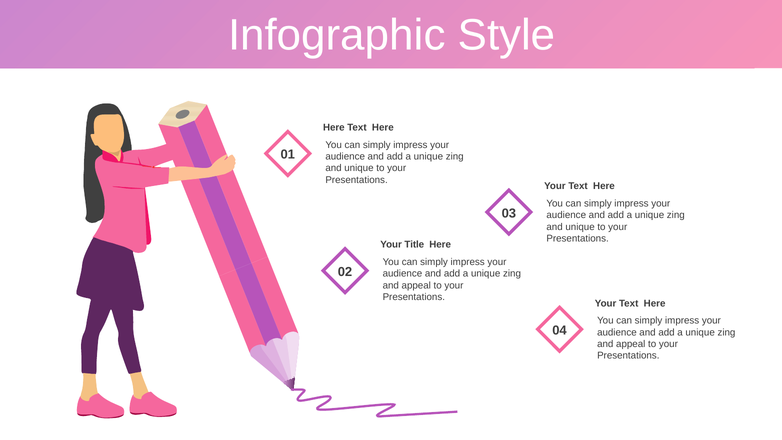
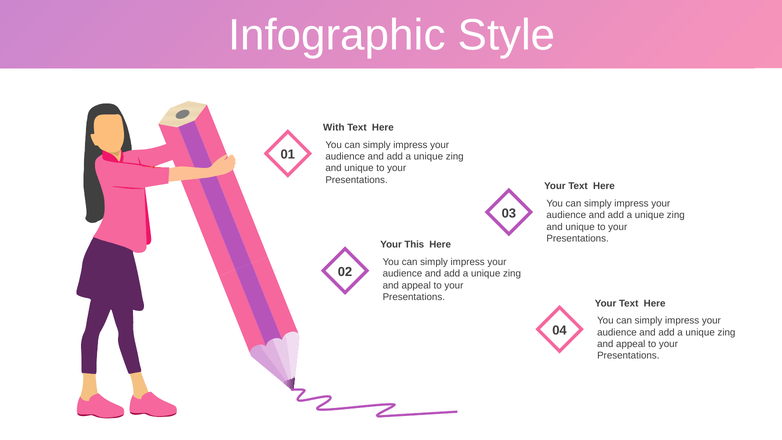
Here: Here -> With (334, 128)
Title: Title -> This (414, 245)
